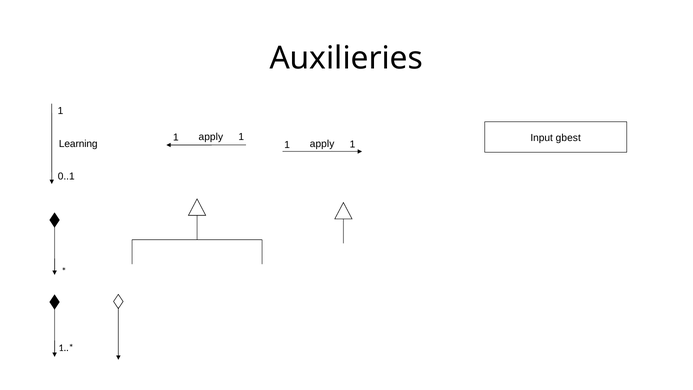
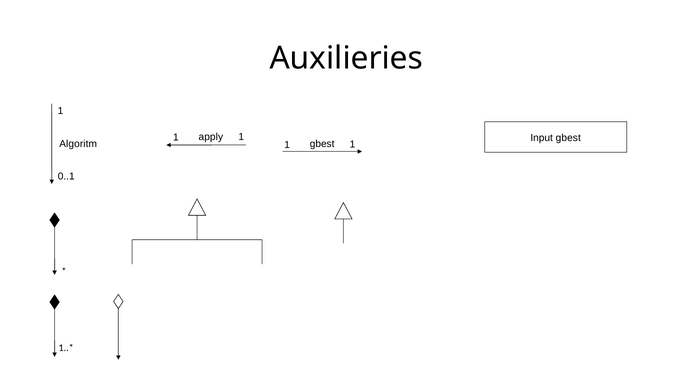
Learning: Learning -> Algoritm (78, 144)
apply: apply -> gbest (322, 144)
